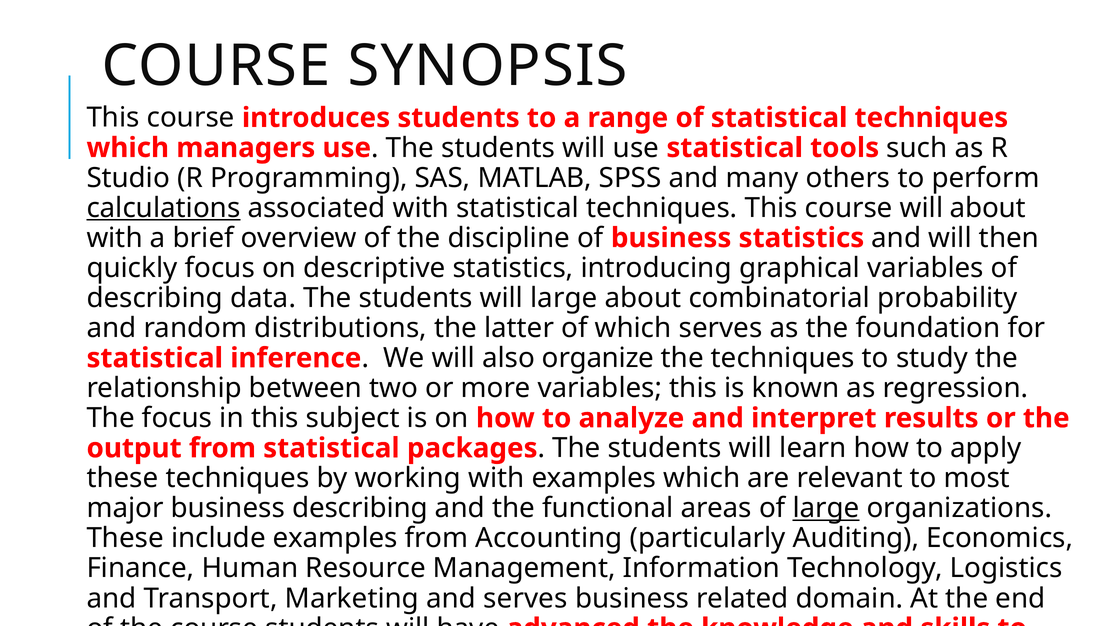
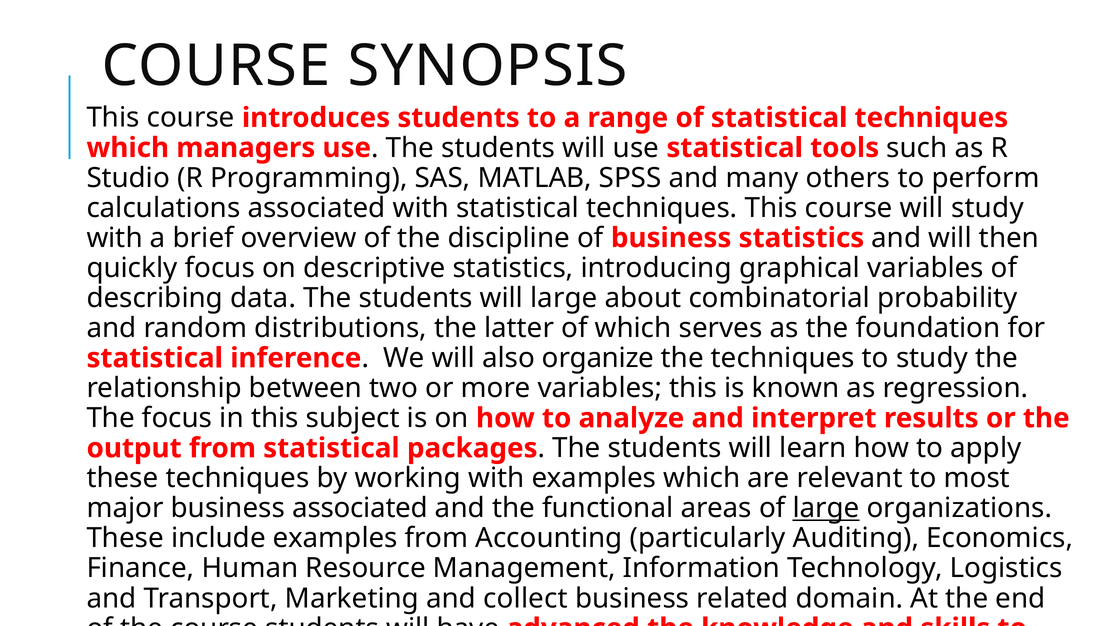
calculations underline: present -> none (163, 208)
will about: about -> study (987, 208)
business describing: describing -> associated (360, 508)
and serves: serves -> collect (525, 598)
